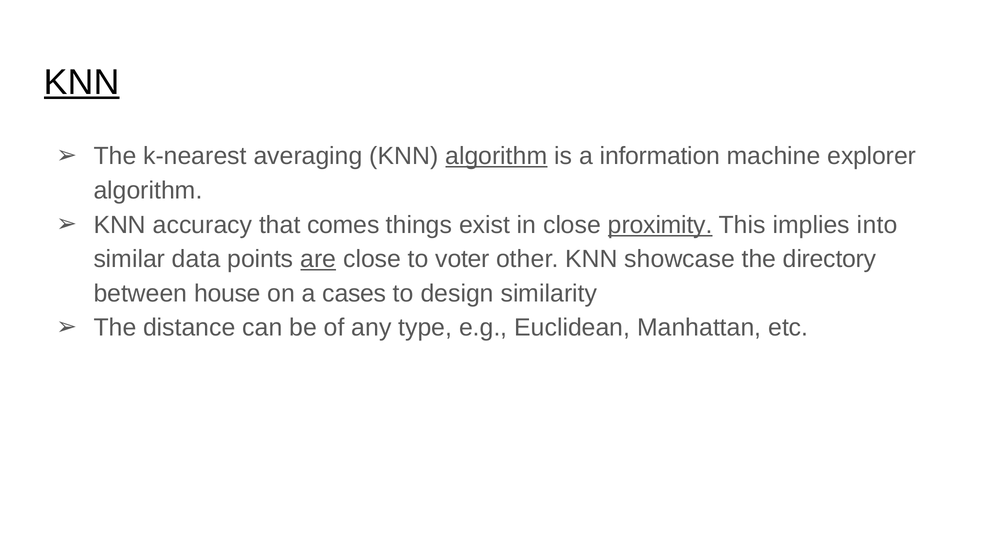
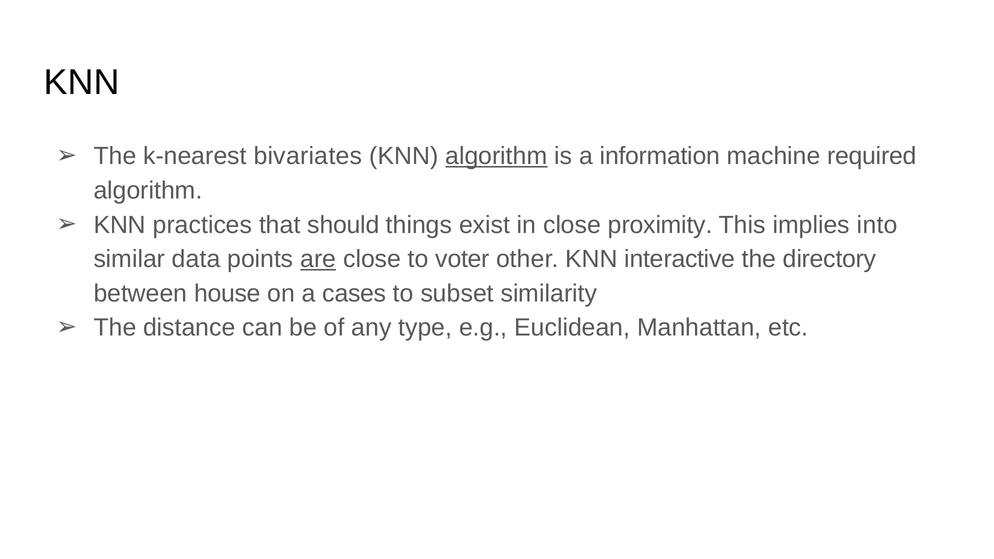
KNN underline: present -> none (82, 82)
averaging: averaging -> bivariates (308, 156)
explorer: explorer -> required (872, 156)
accuracy: accuracy -> practices (202, 225)
comes: comes -> should (343, 225)
proximity underline: present -> none (660, 225)
showcase: showcase -> interactive (680, 259)
design: design -> subset (457, 293)
